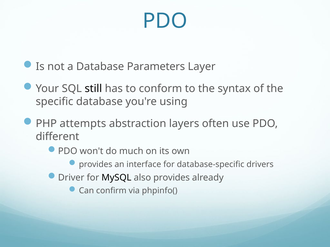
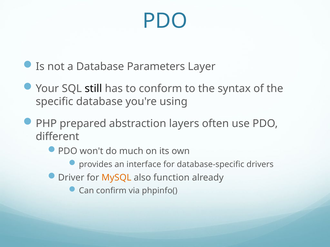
attempts: attempts -> prepared (83, 124)
MySQL colour: black -> orange (116, 178)
also provides: provides -> function (172, 178)
